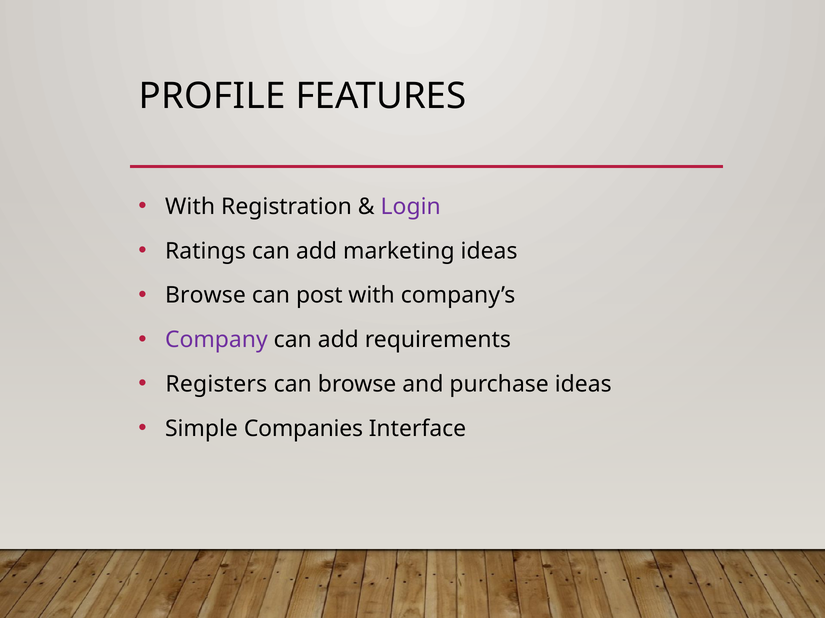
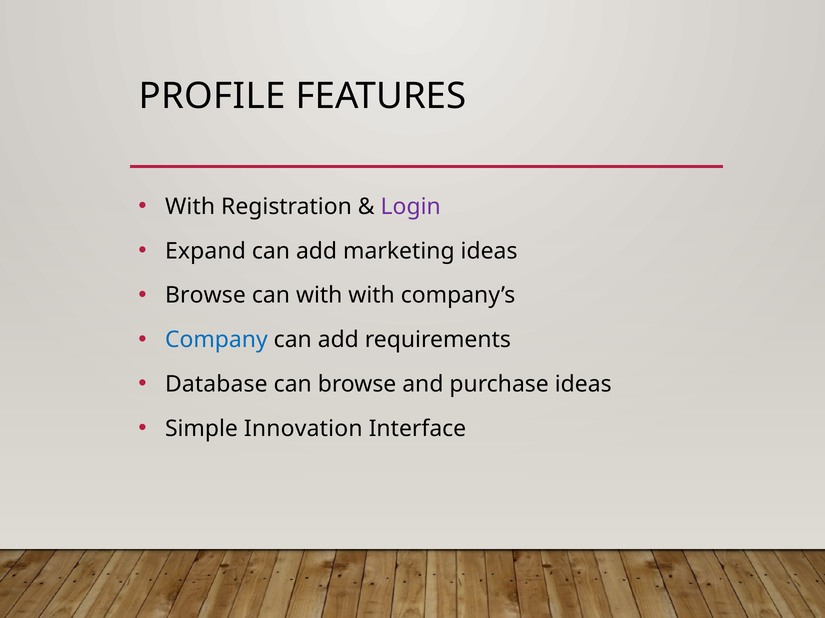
Ratings: Ratings -> Expand (205, 251)
can post: post -> with (319, 296)
Company colour: purple -> blue (216, 340)
Registers: Registers -> Database (216, 385)
Companies: Companies -> Innovation (303, 429)
